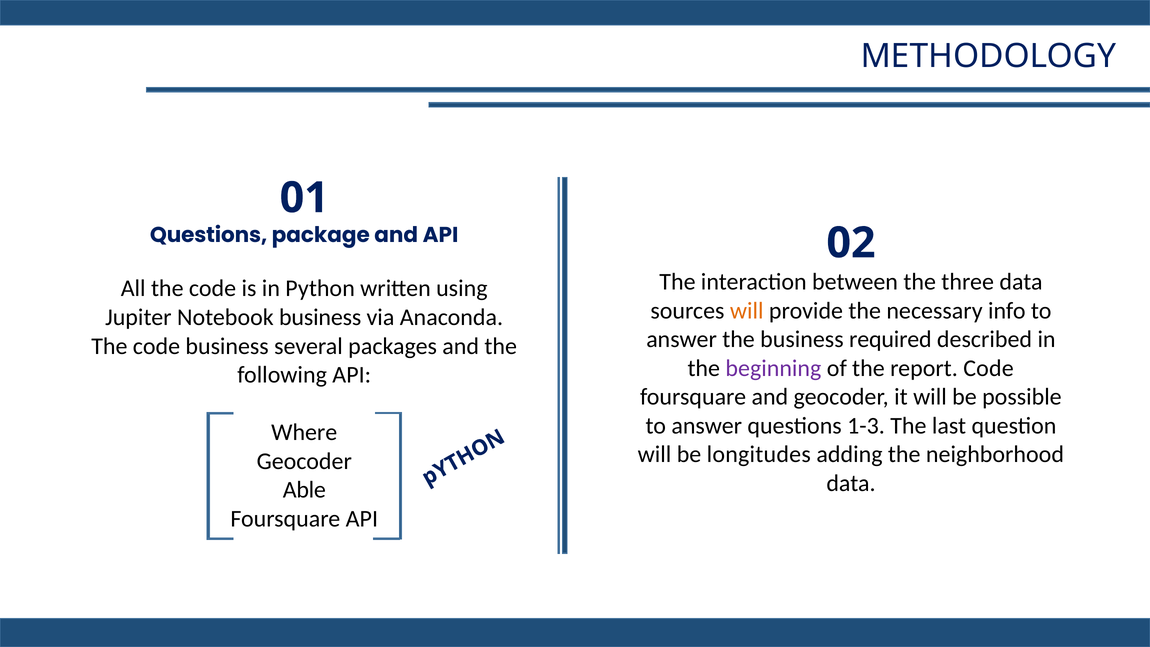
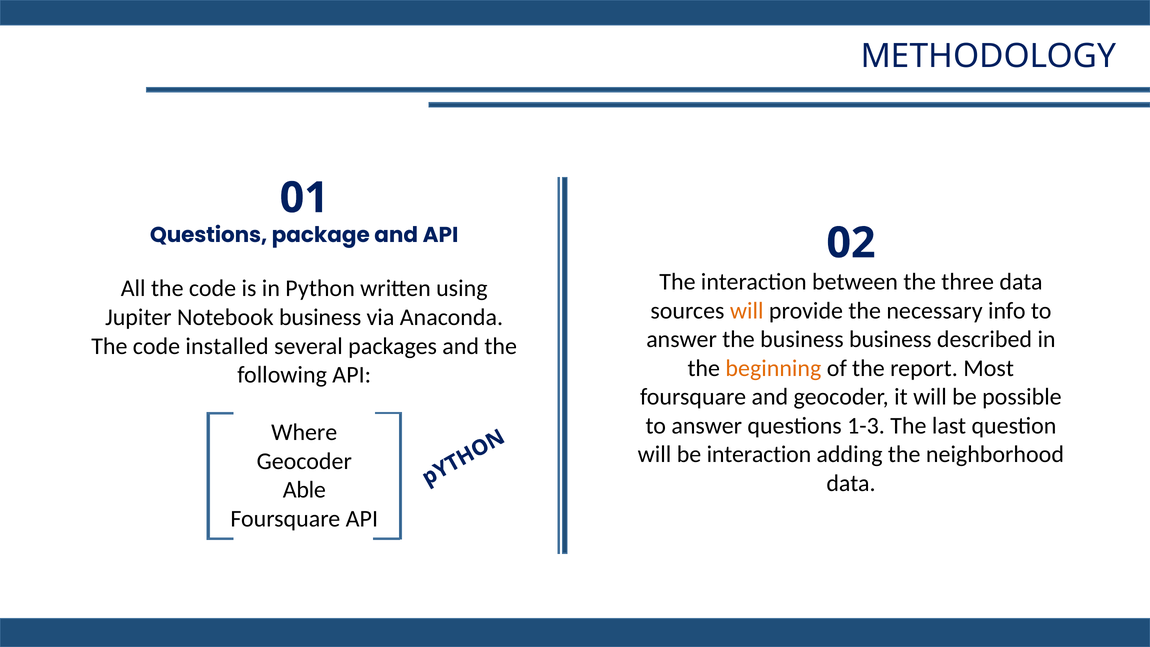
business required: required -> business (890, 339)
code business: business -> installed (227, 346)
beginning colour: purple -> orange (773, 368)
report Code: Code -> Most (989, 368)
be longitudes: longitudes -> interaction (759, 454)
